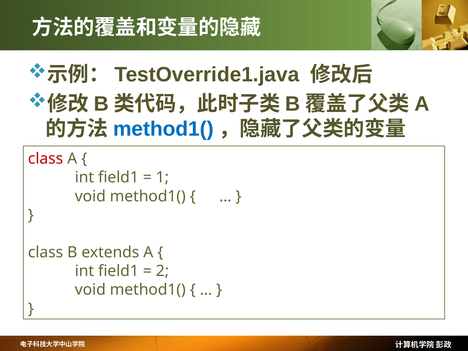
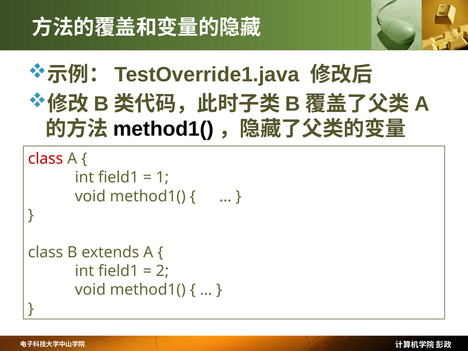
method1( colour: blue -> black (163, 129)
